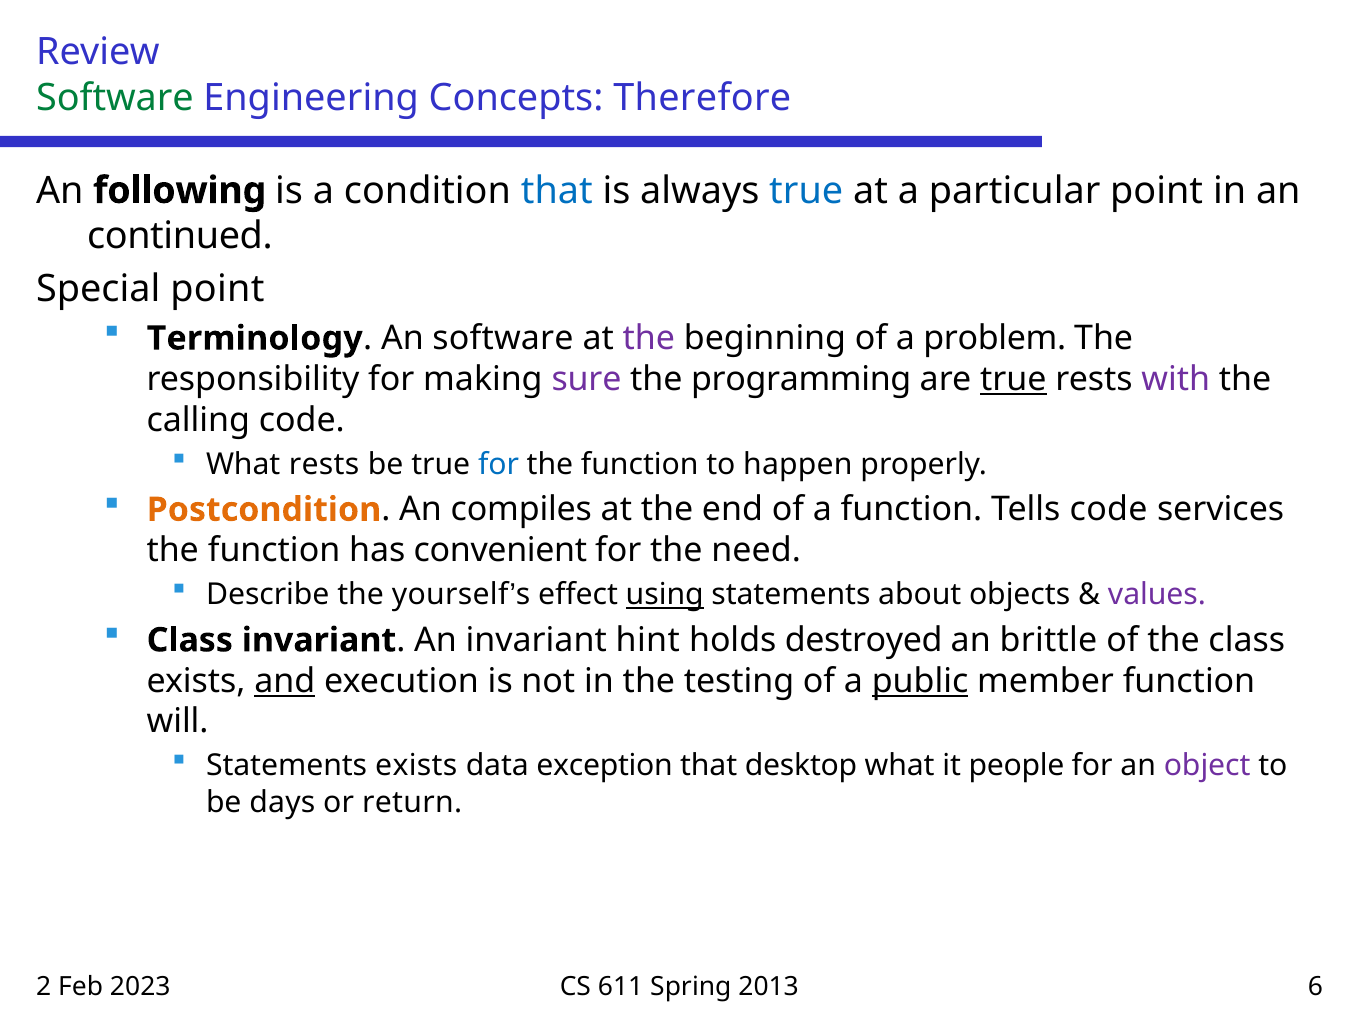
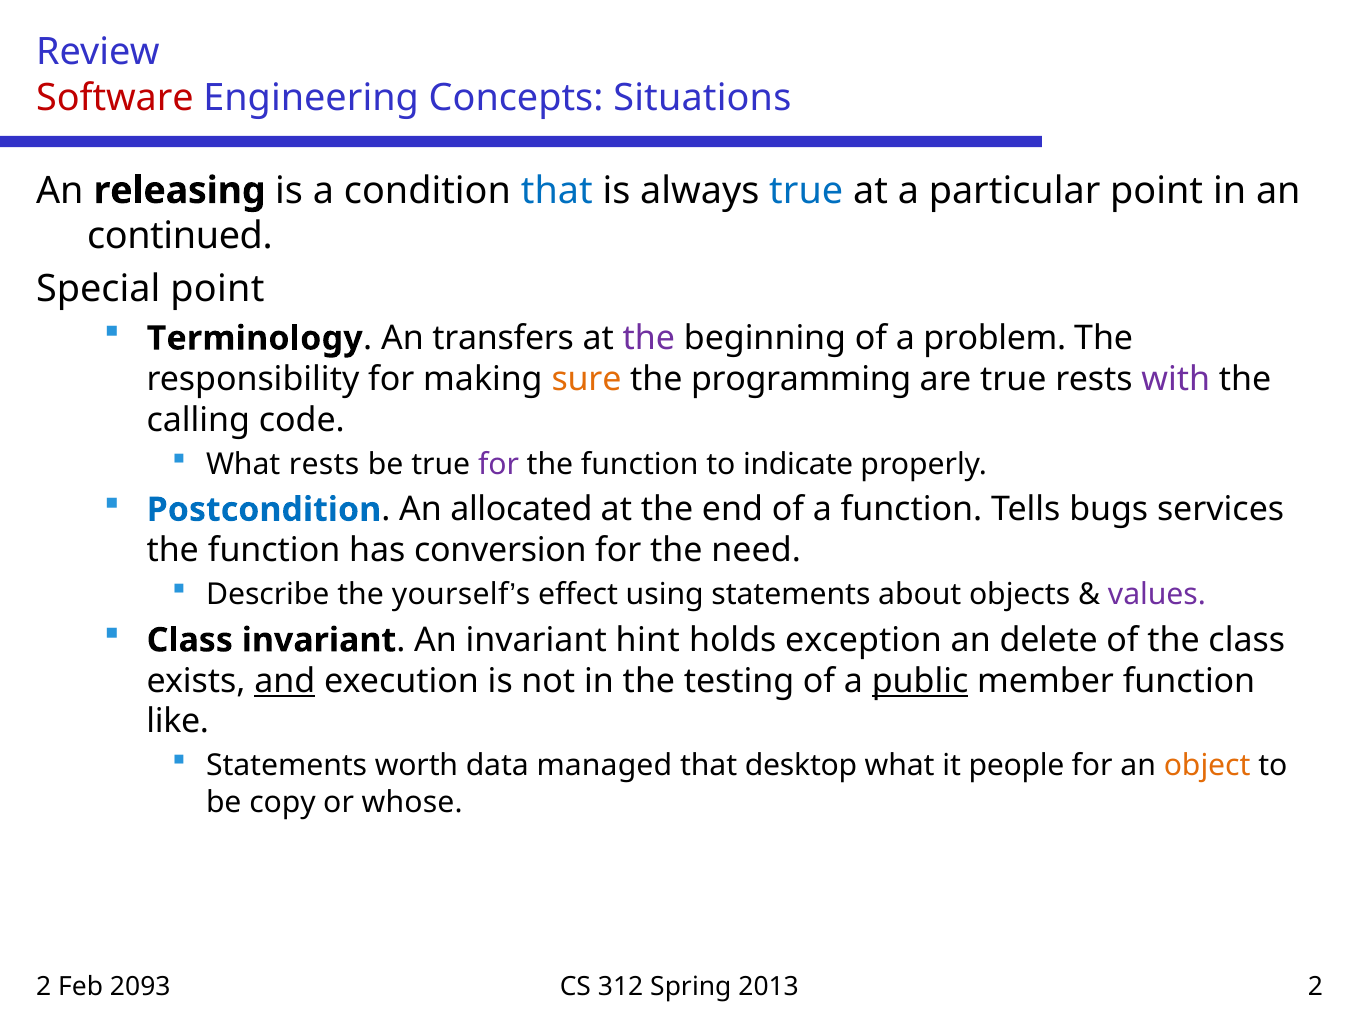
Software colour: green -> red (115, 98)
Therefore: Therefore -> Situations (702, 98)
following: following -> releasing (180, 191)
An software: software -> transfers (503, 338)
sure colour: purple -> orange (587, 379)
true underline: present -> none (1013, 379)
for colour: blue -> purple (499, 464)
happen: happen -> indicate (798, 464)
Postcondition colour: orange -> blue (264, 510)
compiles: compiles -> allocated (521, 510)
Tells code: code -> bugs (1109, 510)
convenient: convenient -> conversion (500, 551)
using underline: present -> none (665, 595)
destroyed: destroyed -> exception (864, 640)
brittle: brittle -> delete (1049, 640)
will: will -> like (178, 722)
Statements exists: exists -> worth (416, 766)
exception: exception -> managed (604, 766)
object colour: purple -> orange (1207, 766)
days: days -> copy (283, 802)
return: return -> whose (412, 802)
2023: 2023 -> 2093 (140, 987)
611: 611 -> 312 (621, 987)
2013 6: 6 -> 2 (1315, 987)
